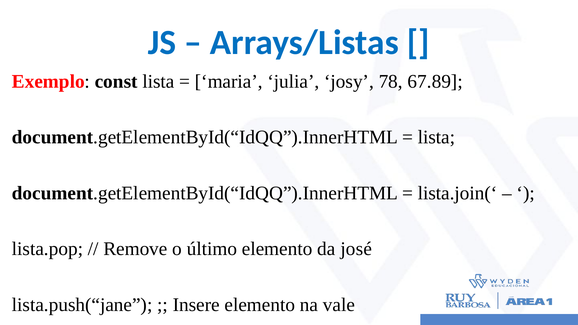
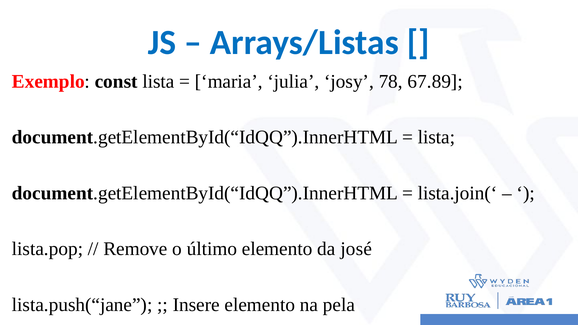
vale: vale -> pela (339, 305)
